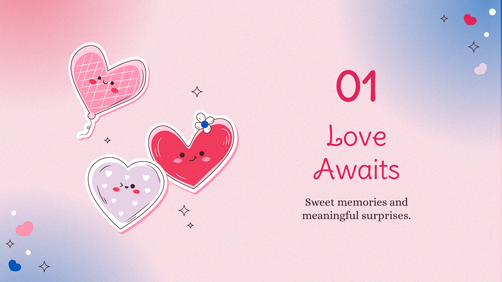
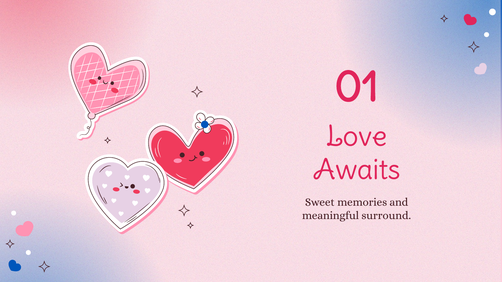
surprises: surprises -> surround (386, 216)
